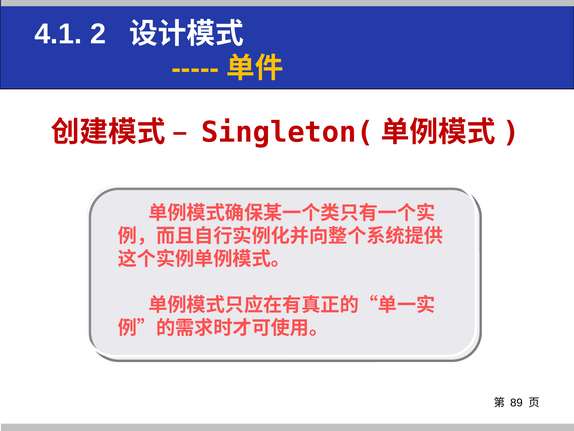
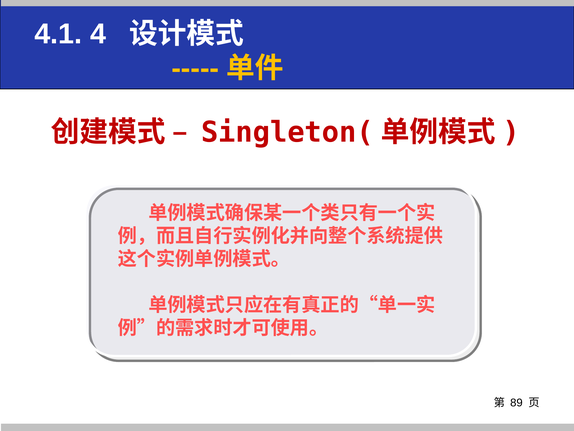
2: 2 -> 4 (98, 34)
